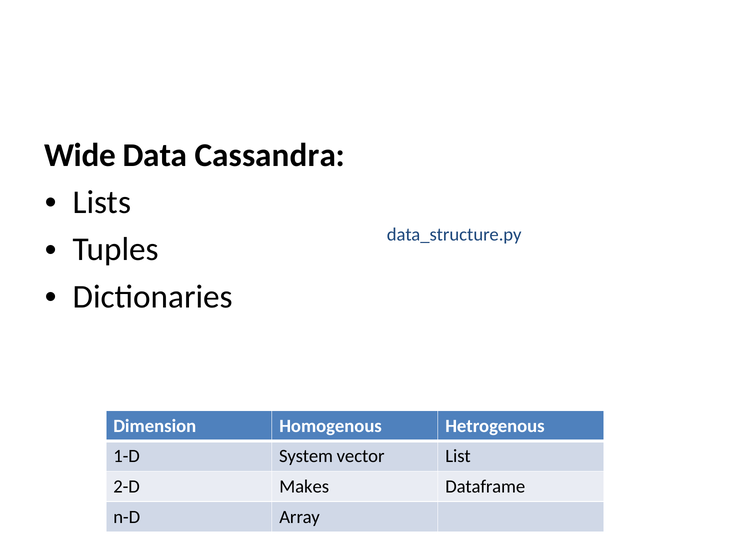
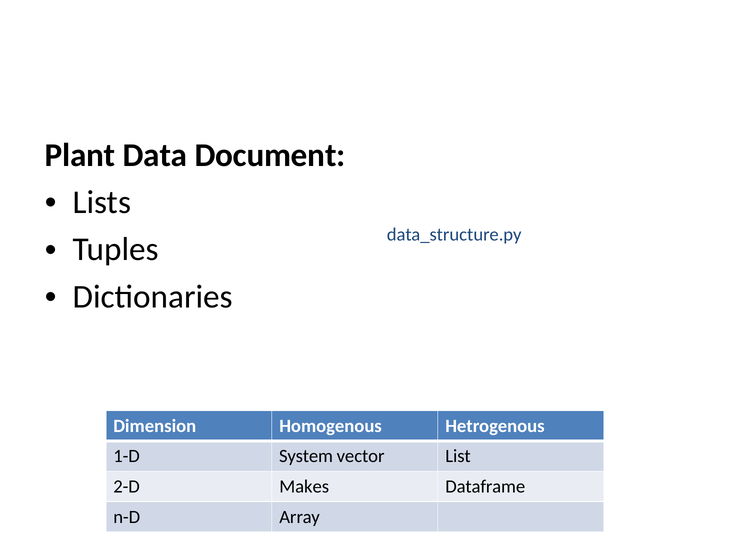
Wide: Wide -> Plant (80, 155)
Cassandra: Cassandra -> Document (270, 155)
